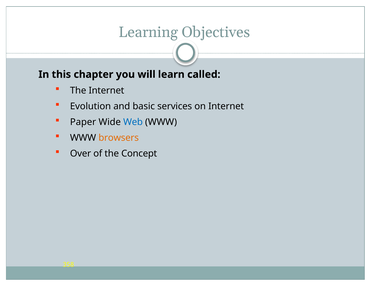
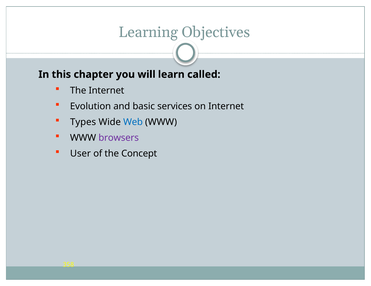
Paper: Paper -> Types (83, 122)
browsers colour: orange -> purple (119, 138)
Over: Over -> User (80, 154)
